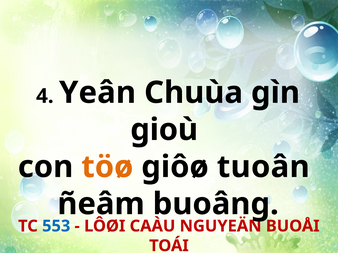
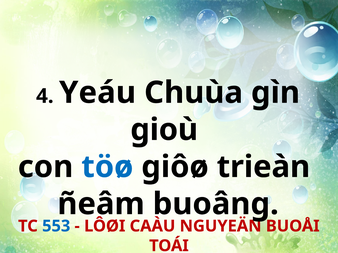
Yeân: Yeân -> Yeáu (98, 93)
töø colour: orange -> blue (107, 167)
tuoân: tuoân -> trieàn (263, 167)
